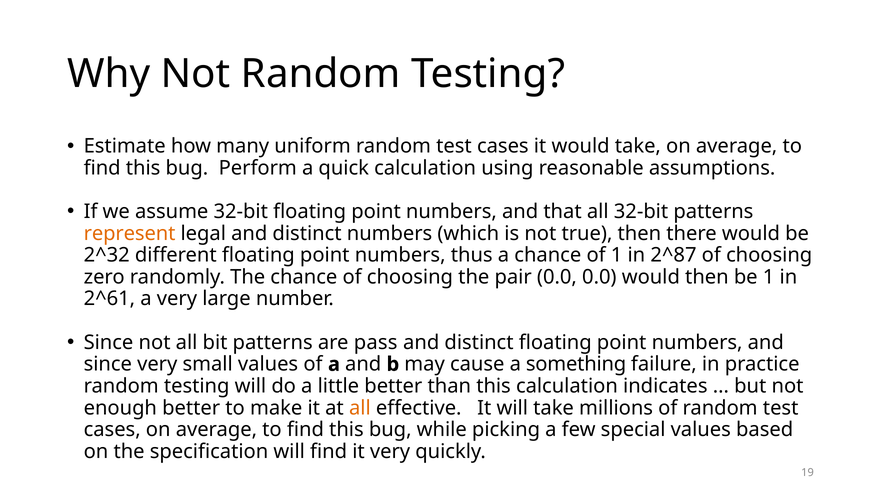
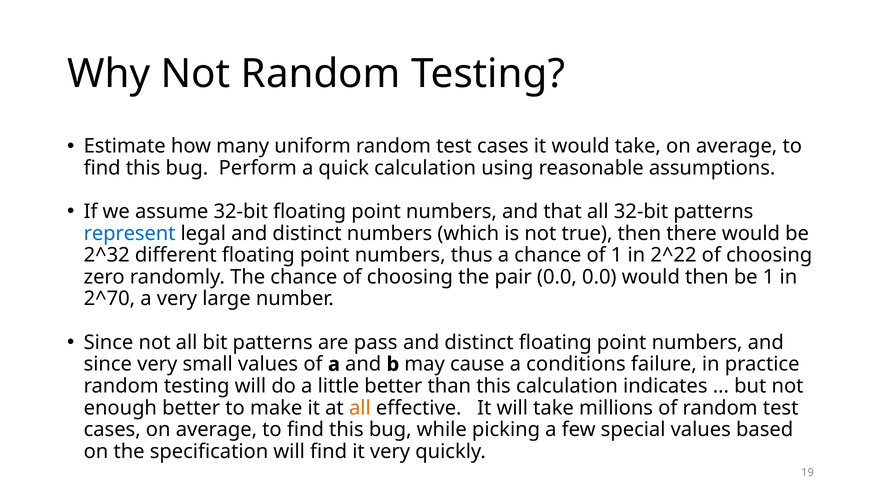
represent colour: orange -> blue (130, 233)
2^87: 2^87 -> 2^22 (674, 255)
2^61: 2^61 -> 2^70 (109, 299)
something: something -> conditions (576, 364)
